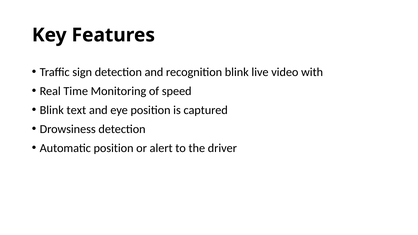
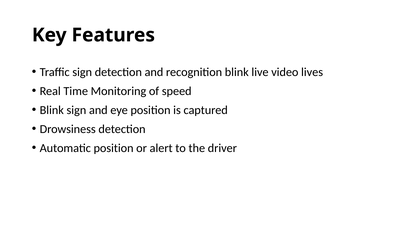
with: with -> lives (312, 72)
Blink text: text -> sign (76, 110)
